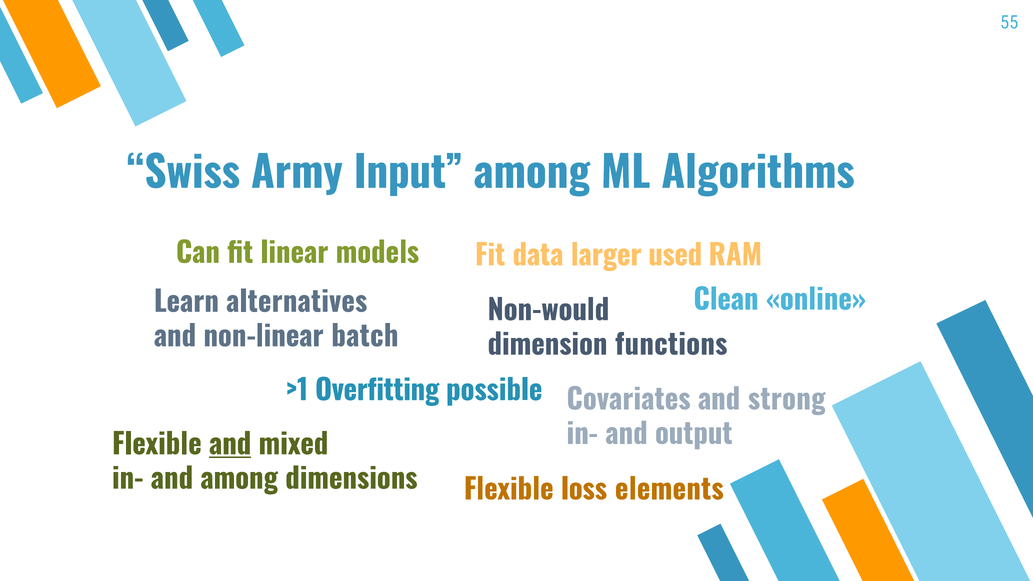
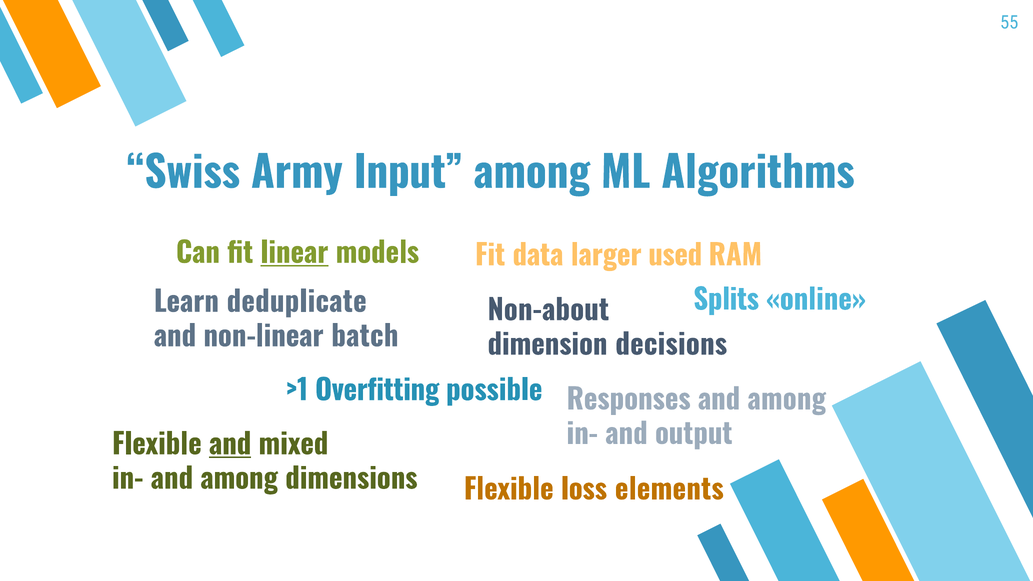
linear underline: none -> present (294, 253)
Clean: Clean -> Splits (726, 300)
alternatives: alternatives -> deduplicate (297, 302)
Non-would: Non-would -> Non-about (548, 311)
functions: functions -> decisions (671, 345)
Covariates: Covariates -> Responses (629, 400)
strong: strong -> among (787, 400)
